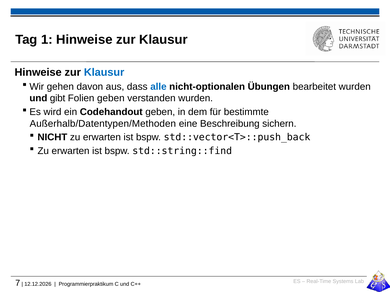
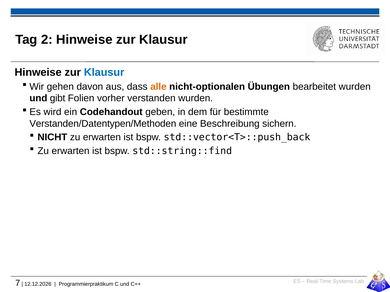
1: 1 -> 2 (47, 40)
alle colour: blue -> orange (158, 87)
Folien geben: geben -> vorher (111, 98)
Außerhalb/Datentypen/Methoden: Außerhalb/Datentypen/Methoden -> Verstanden/Datentypen/Methoden (103, 124)
